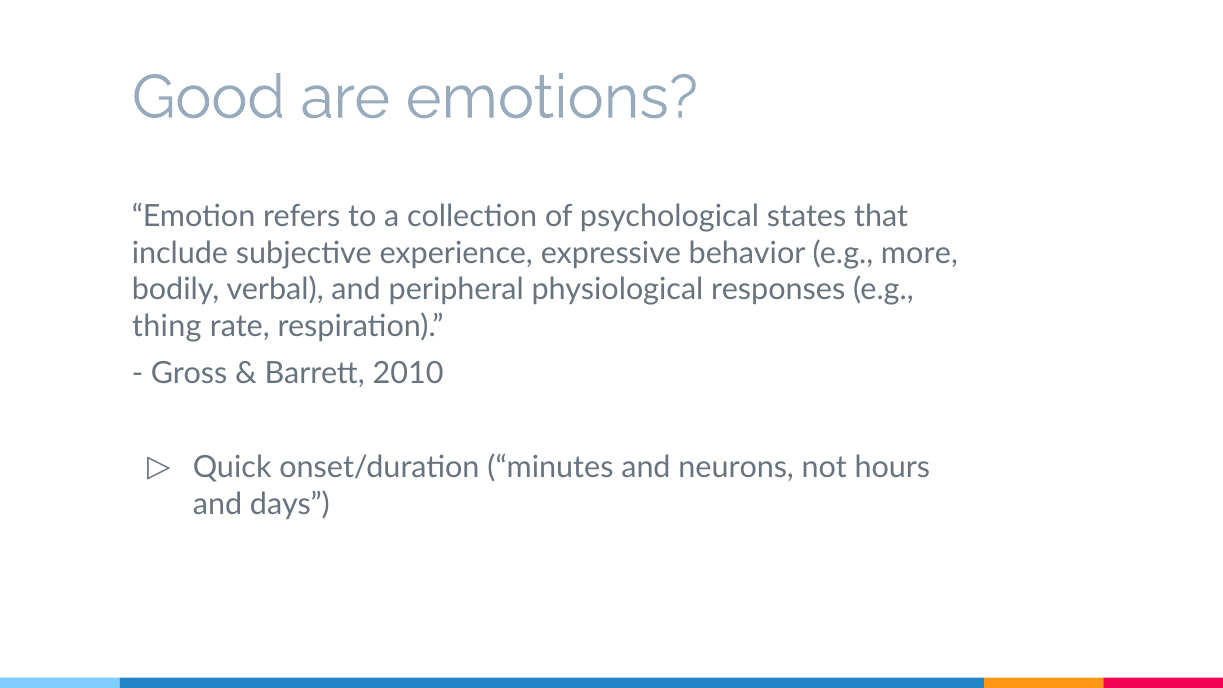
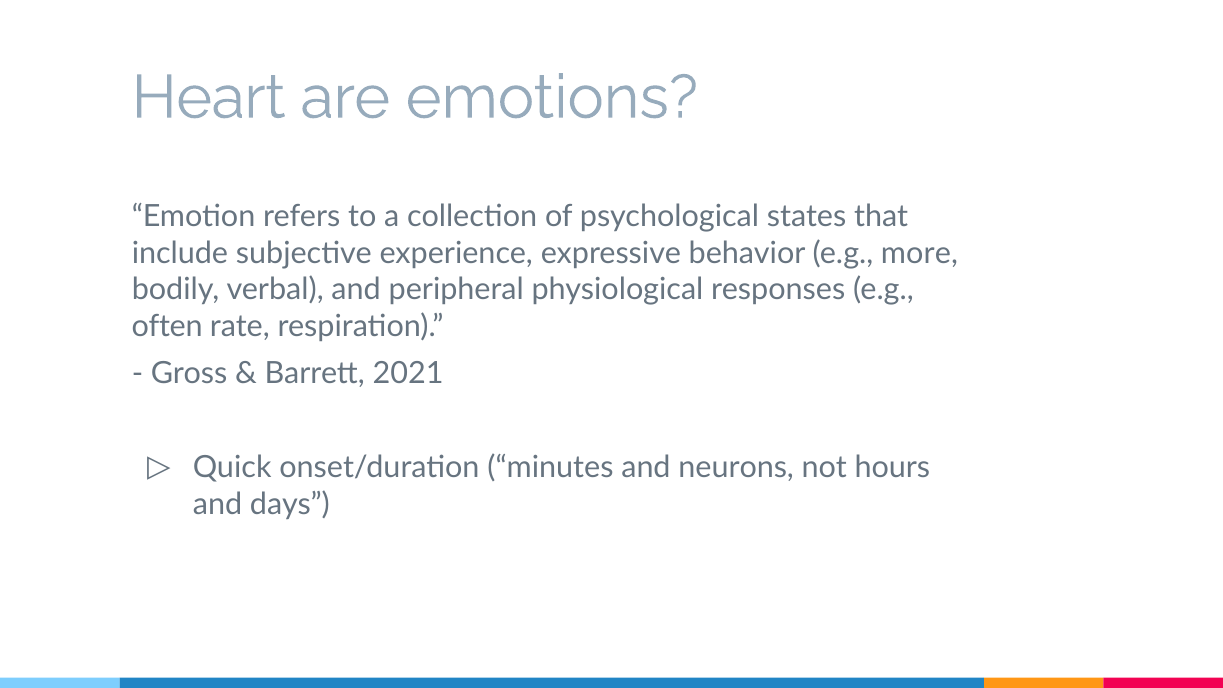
Good: Good -> Heart (209, 98)
thing: thing -> often (167, 327)
2010: 2010 -> 2021 (408, 373)
